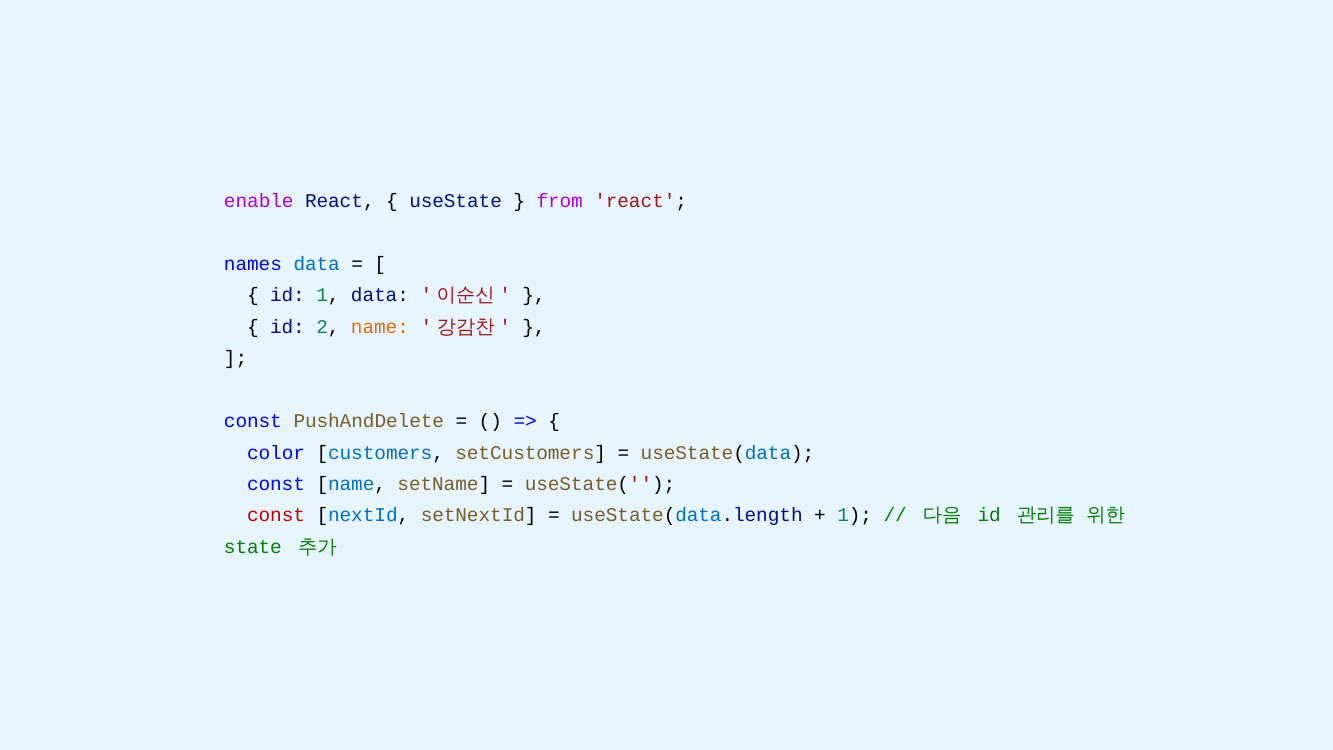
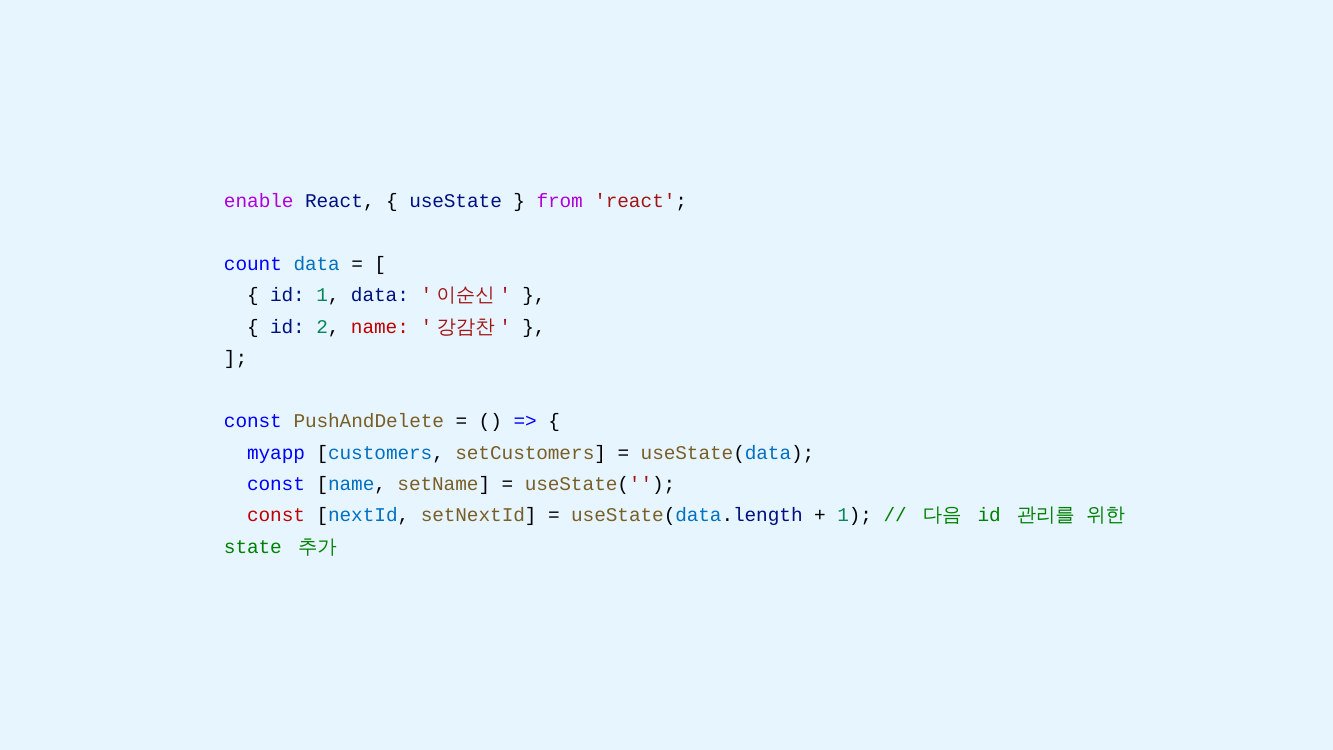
names: names -> count (253, 264)
name colour: orange -> red (380, 327)
color: color -> myapp (276, 453)
